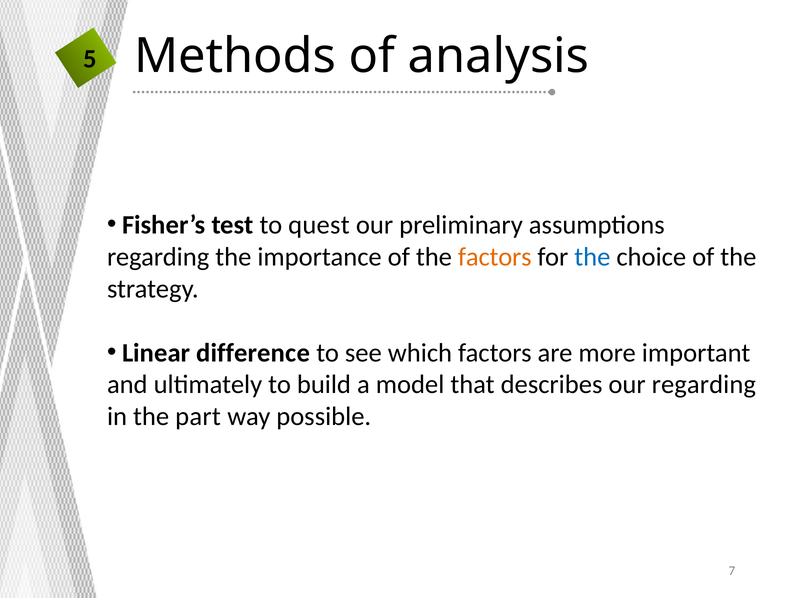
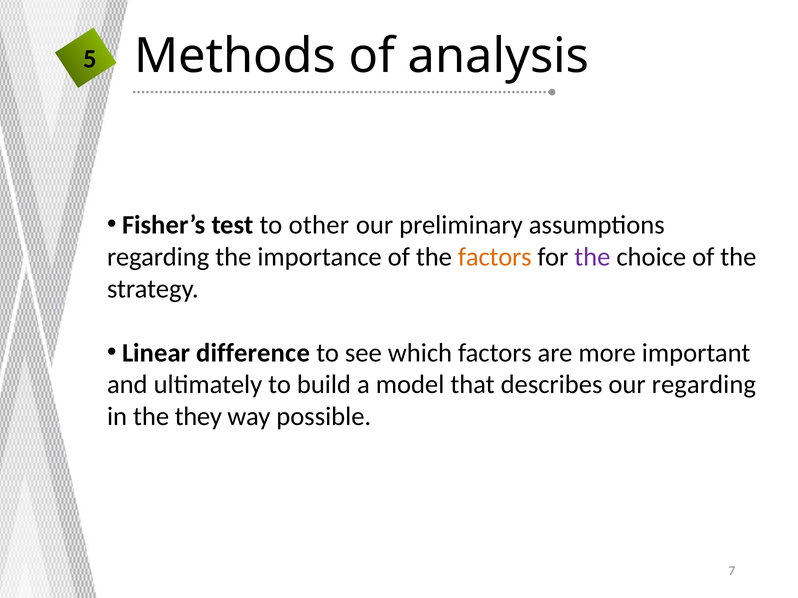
quest: quest -> other (319, 225)
the colour: blue -> purple (592, 257)
part: part -> they (198, 417)
